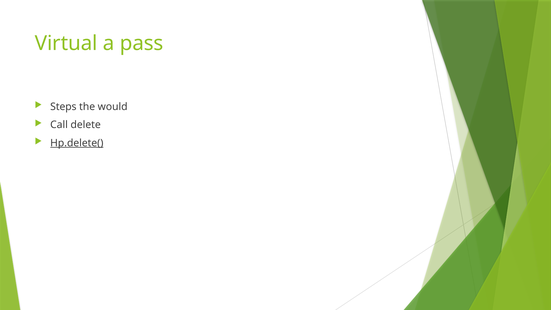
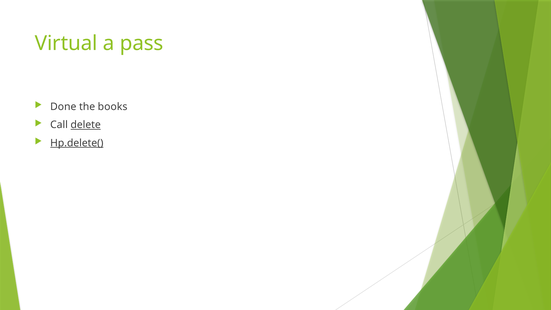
Steps: Steps -> Done (63, 107)
would: would -> books (113, 107)
delete underline: none -> present (86, 125)
